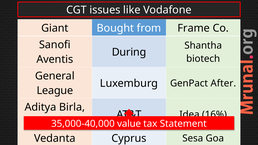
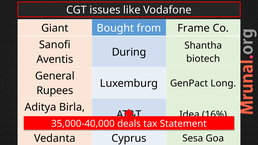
After: After -> Long (223, 83)
League: League -> Rupees (55, 91)
value: value -> deals (129, 124)
